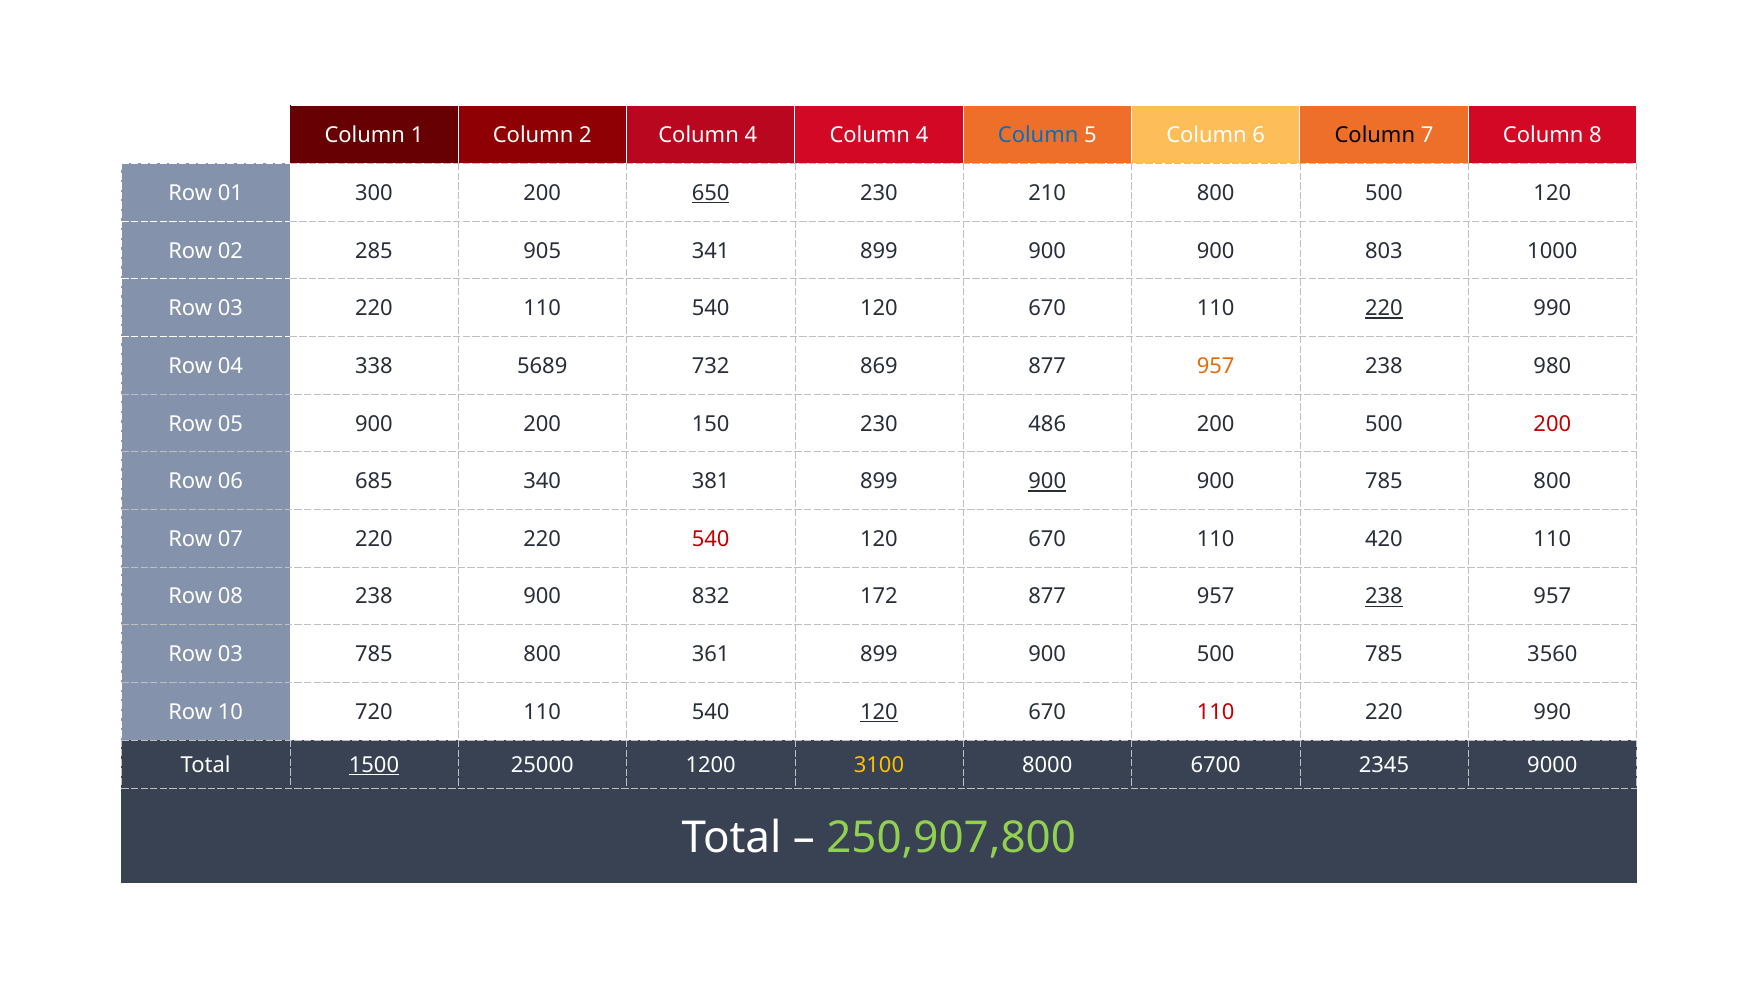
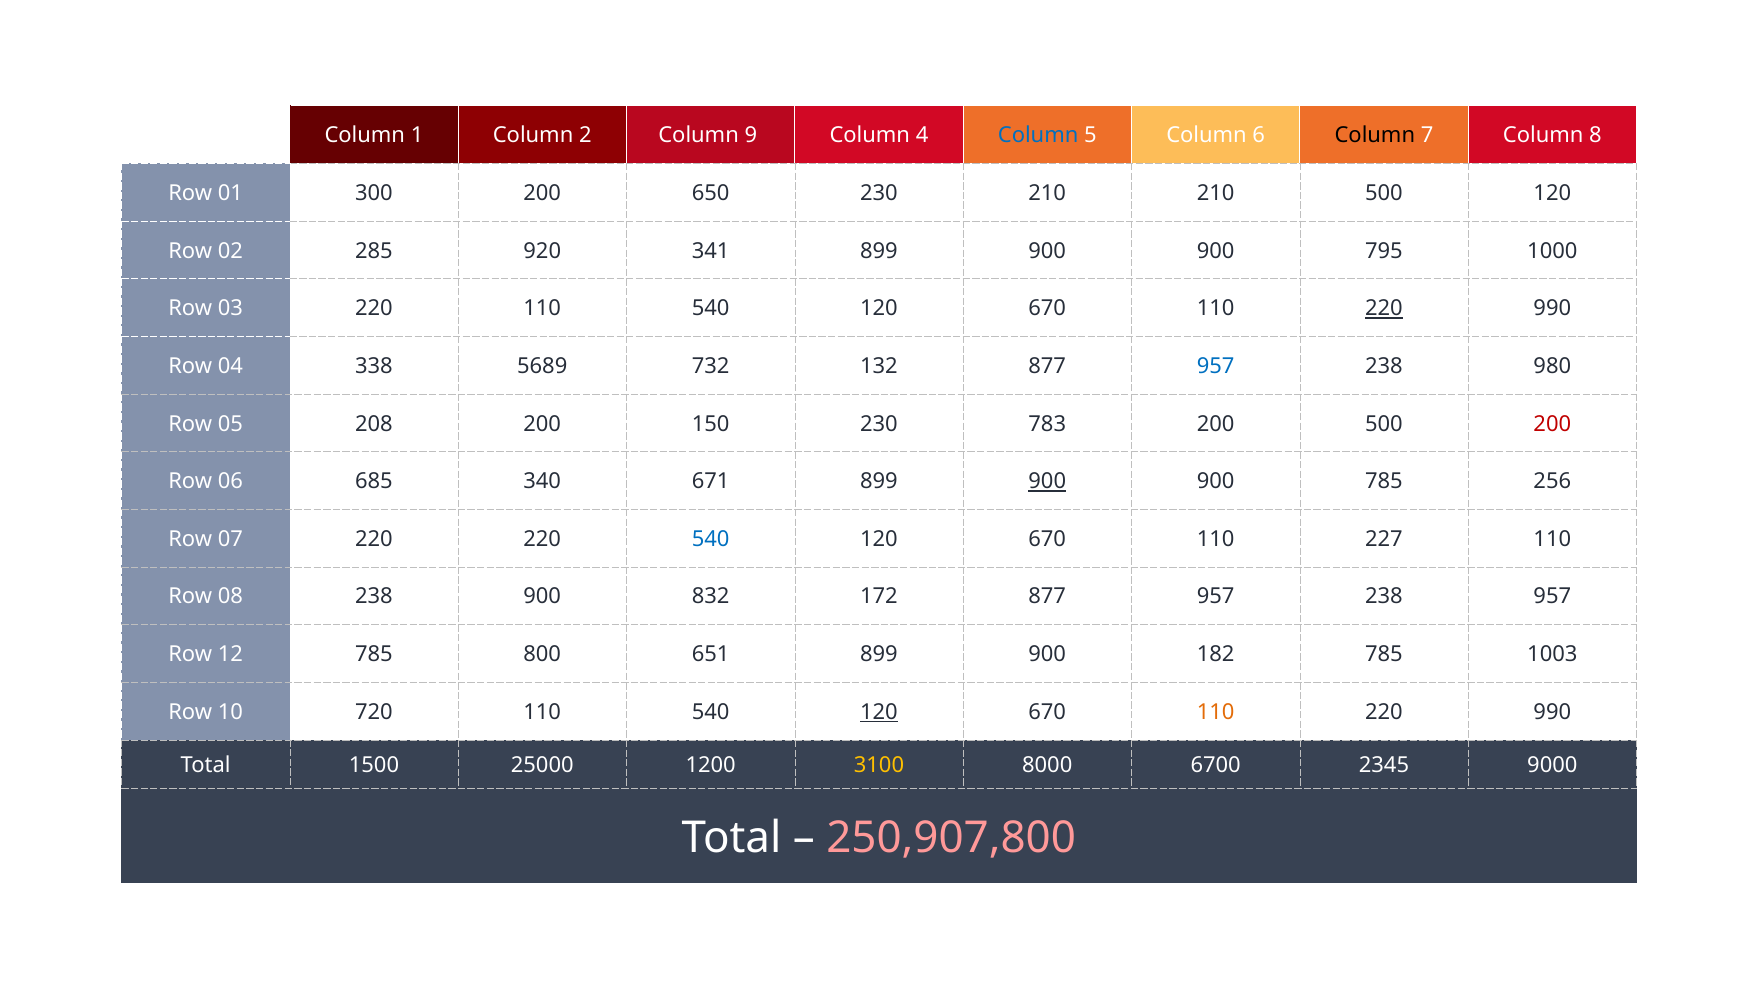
2 Column 4: 4 -> 9 (751, 135)
650 underline: present -> none (711, 193)
210 800: 800 -> 210 (1216, 193)
905: 905 -> 920 (542, 251)
803: 803 -> 795 (1384, 251)
869: 869 -> 132 (879, 366)
957 colour: orange -> blue (1216, 366)
05 900: 900 -> 208 (374, 424)
486: 486 -> 783 (1047, 424)
381: 381 -> 671 (711, 481)
900 785 800: 800 -> 256 (1552, 481)
540 colour: red -> blue (711, 539)
420: 420 -> 227 (1384, 539)
238 underline: present -> none (1384, 597)
03: 03 -> 12 (230, 654)
361: 361 -> 651 (711, 654)
900 500: 500 -> 182 (1216, 654)
3560: 3560 -> 1003 (1552, 654)
110 colour: red -> orange (1216, 712)
1500 underline: present -> none (374, 765)
250,907,800 colour: light green -> pink (951, 838)
